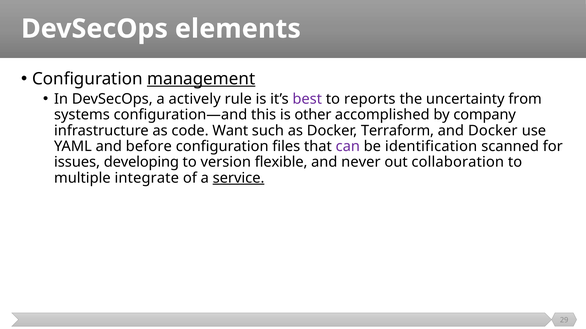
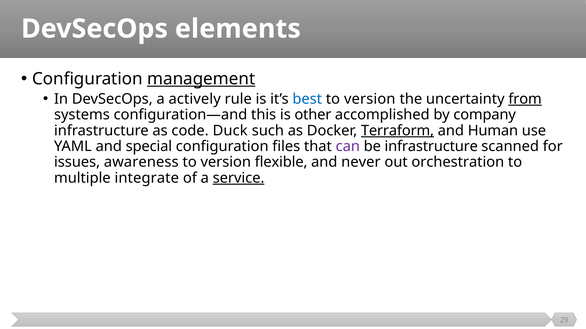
best colour: purple -> blue (307, 99)
reports: reports -> version (370, 99)
from underline: none -> present (525, 99)
Want: Want -> Duck (230, 131)
Terraform underline: none -> present (397, 131)
and Docker: Docker -> Human (493, 131)
before: before -> special (149, 147)
be identification: identification -> infrastructure (431, 147)
developing: developing -> awareness (141, 162)
collaboration: collaboration -> orchestration (458, 162)
